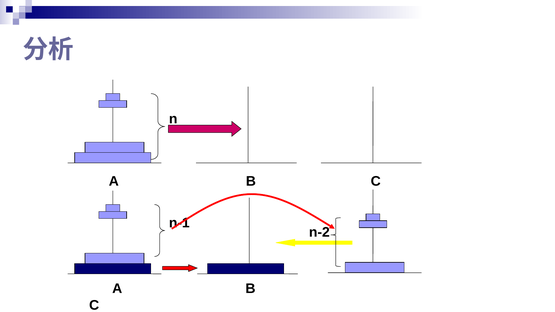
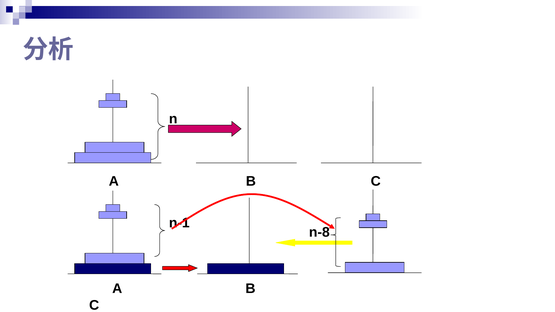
n-2: n-2 -> n-8 (319, 232)
